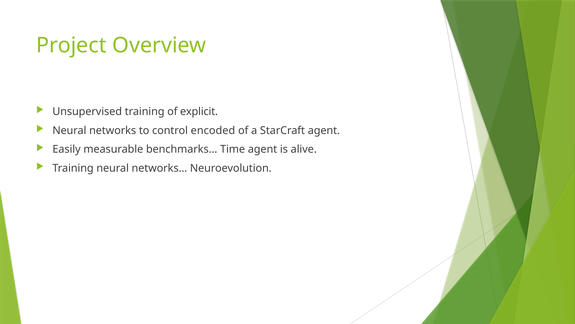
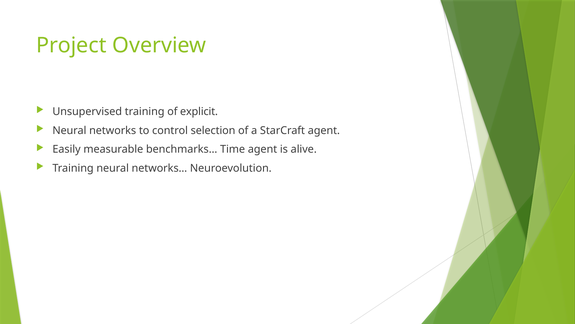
encoded: encoded -> selection (213, 130)
